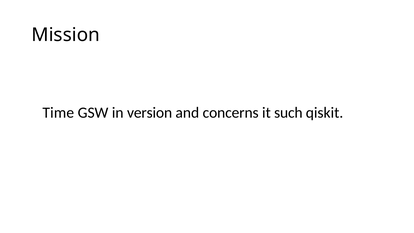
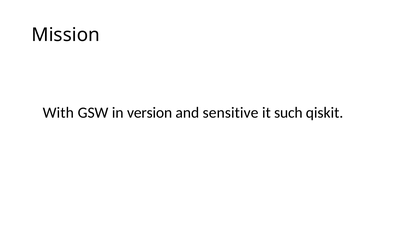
Time: Time -> With (58, 113)
concerns: concerns -> sensitive (231, 113)
